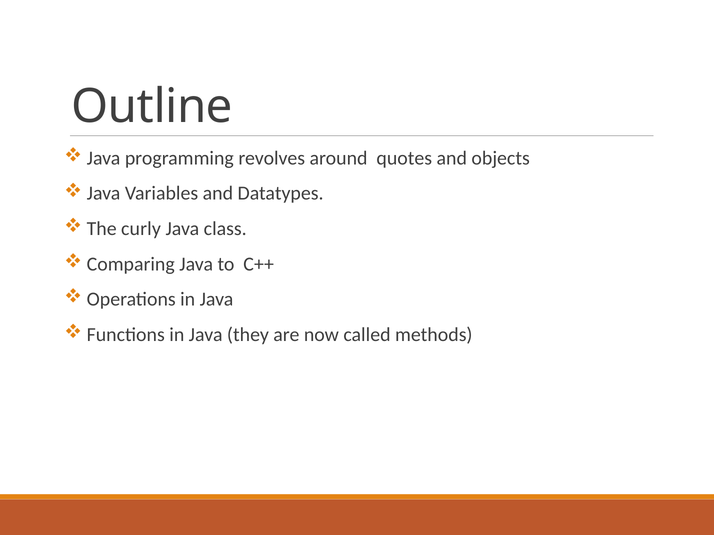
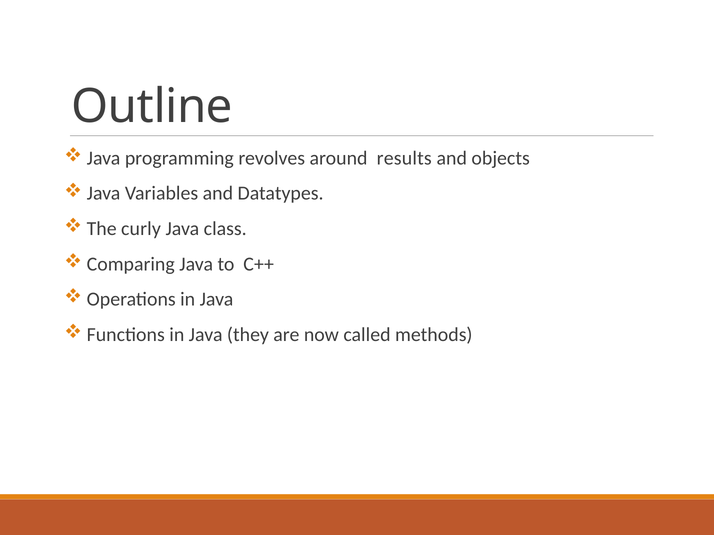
quotes: quotes -> results (404, 158)
